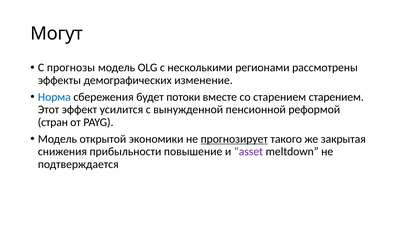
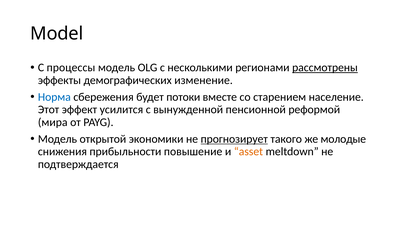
Могут: Могут -> Model (57, 34)
прогнозы: прогнозы -> процессы (71, 67)
рассмотрены underline: none -> present (325, 67)
старением старением: старением -> население (336, 97)
стран: стран -> мира (53, 122)
закрытая: закрытая -> молодые (343, 139)
asset colour: purple -> orange (248, 151)
